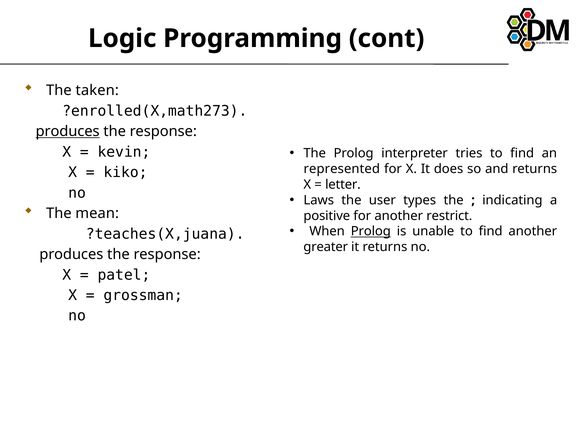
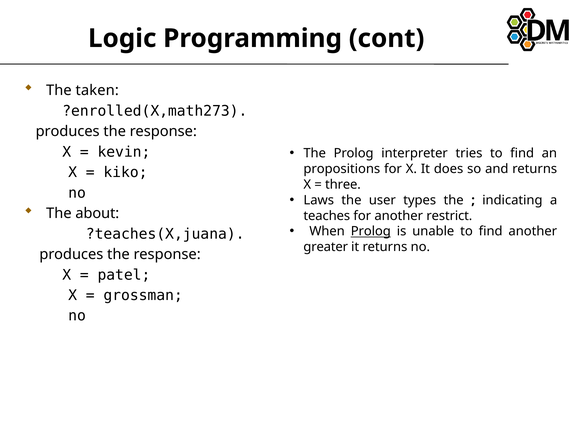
produces underline: present -> none (68, 132)
represented: represented -> propositions (342, 169)
letter: letter -> three (343, 185)
mean: mean -> about (97, 214)
positive: positive -> teaches (327, 216)
